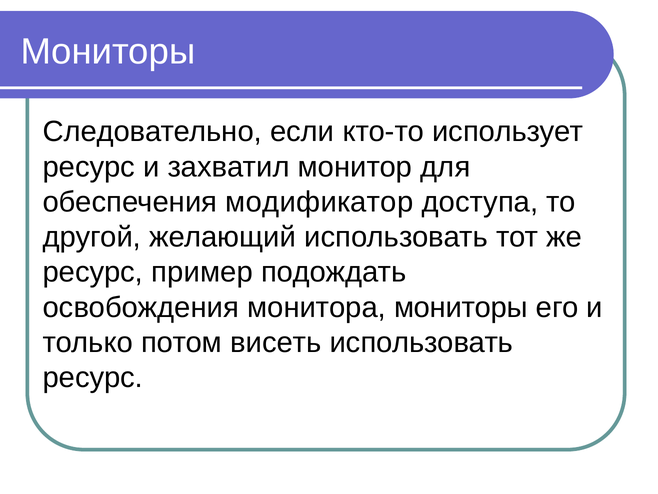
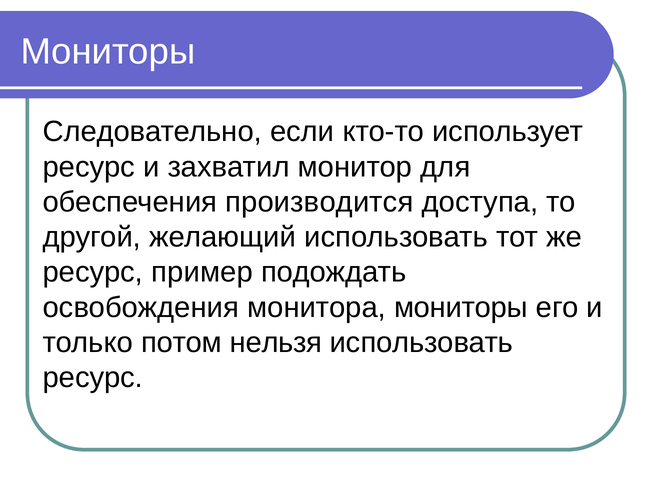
модификатор: модификатор -> производится (319, 202)
висеть: висеть -> нельзя (276, 342)
